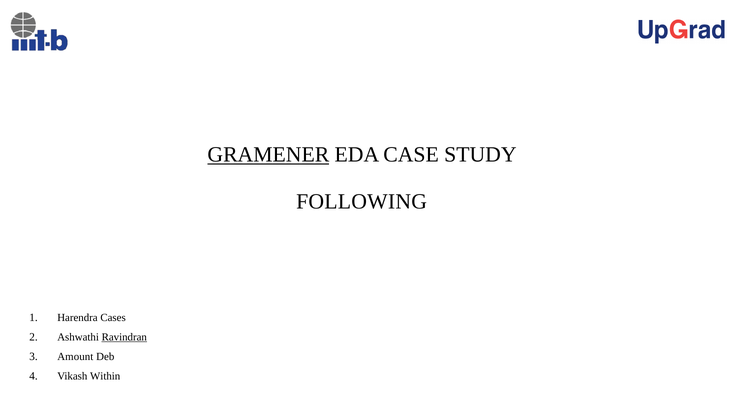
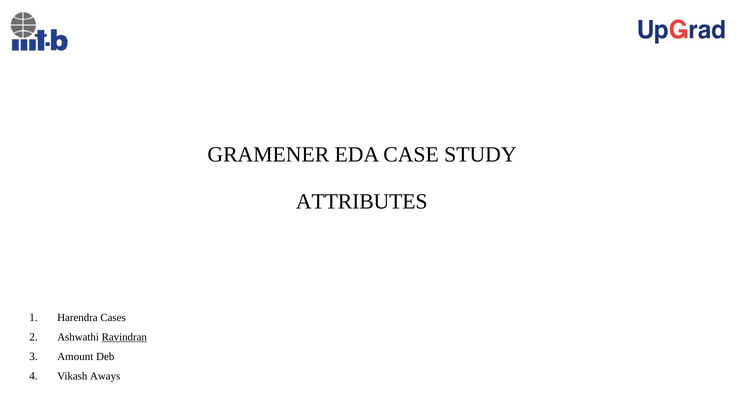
GRAMENER underline: present -> none (268, 155)
FOLLOWING: FOLLOWING -> ATTRIBUTES (362, 202)
Within: Within -> Aways (105, 376)
